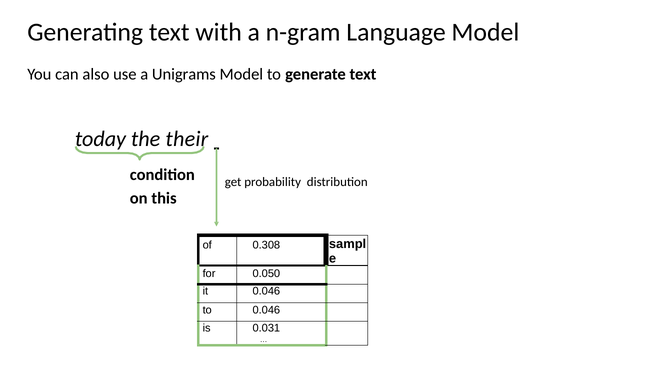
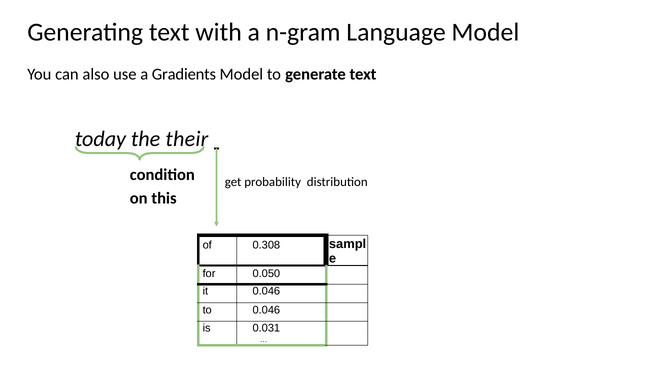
Unigrams: Unigrams -> Gradients (184, 74)
